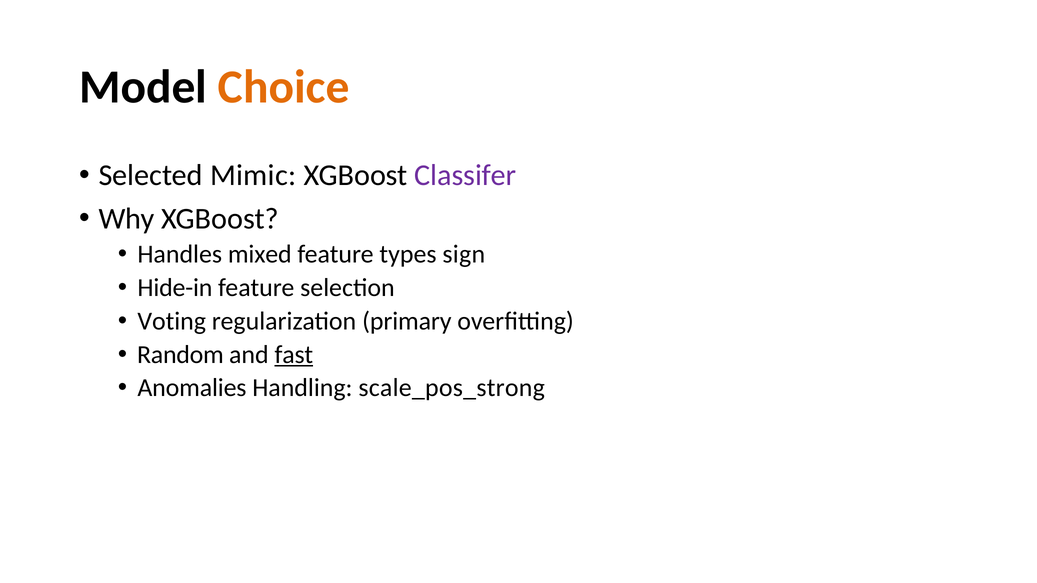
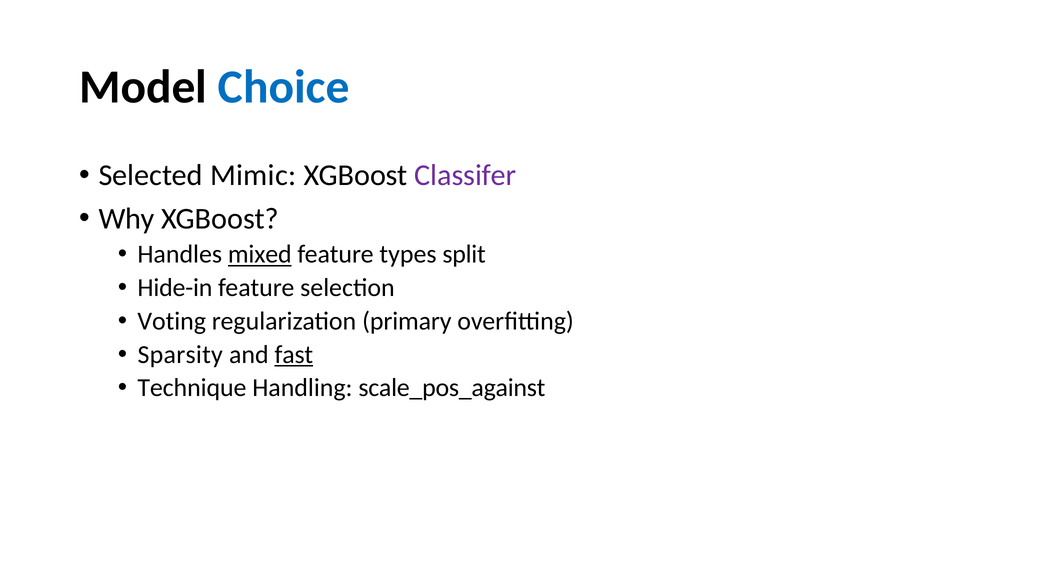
Choice colour: orange -> blue (284, 87)
mixed underline: none -> present (260, 255)
sign: sign -> split (464, 255)
Random: Random -> Sparsity (180, 355)
Anomalies: Anomalies -> Technique (192, 388)
scale_pos_strong: scale_pos_strong -> scale_pos_against (452, 388)
